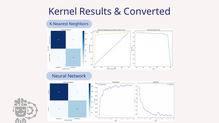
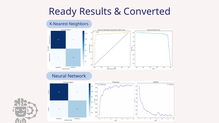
Kernel: Kernel -> Ready (63, 12)
